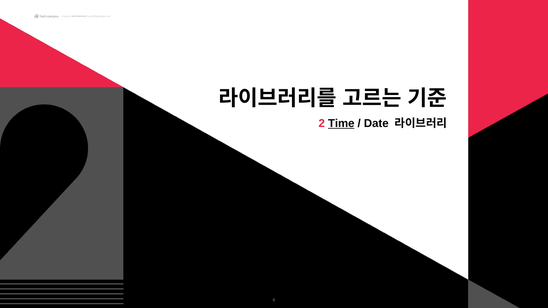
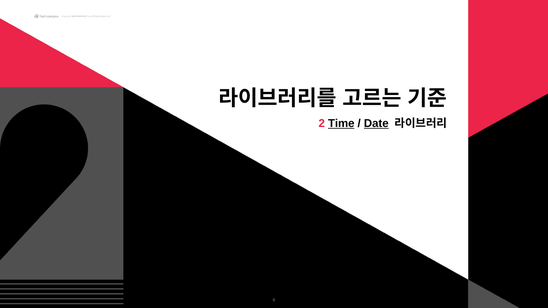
Date underline: none -> present (376, 124)
